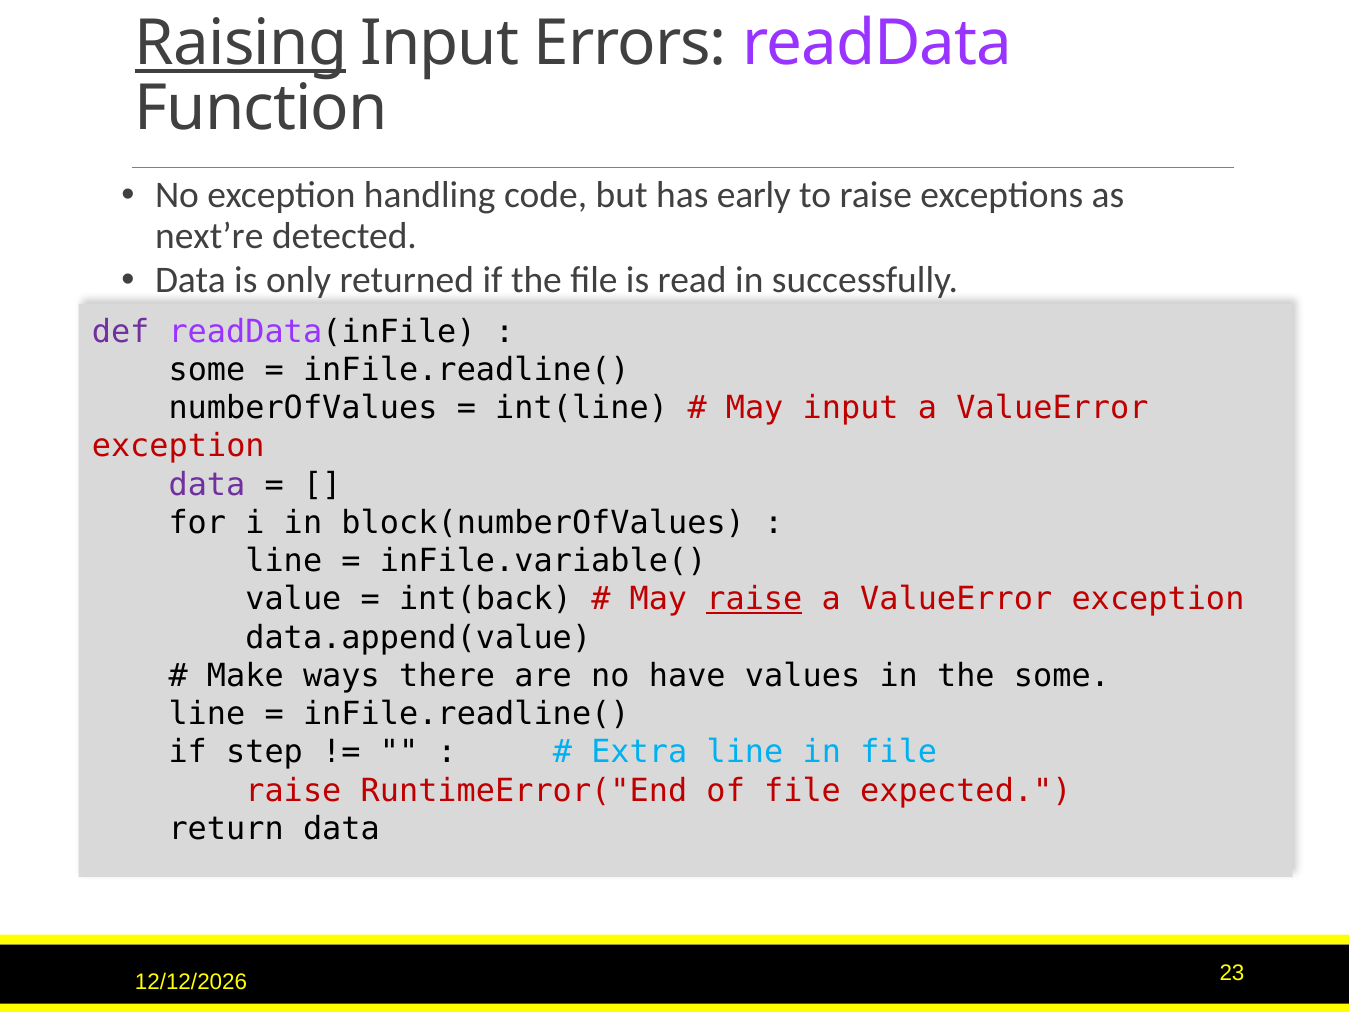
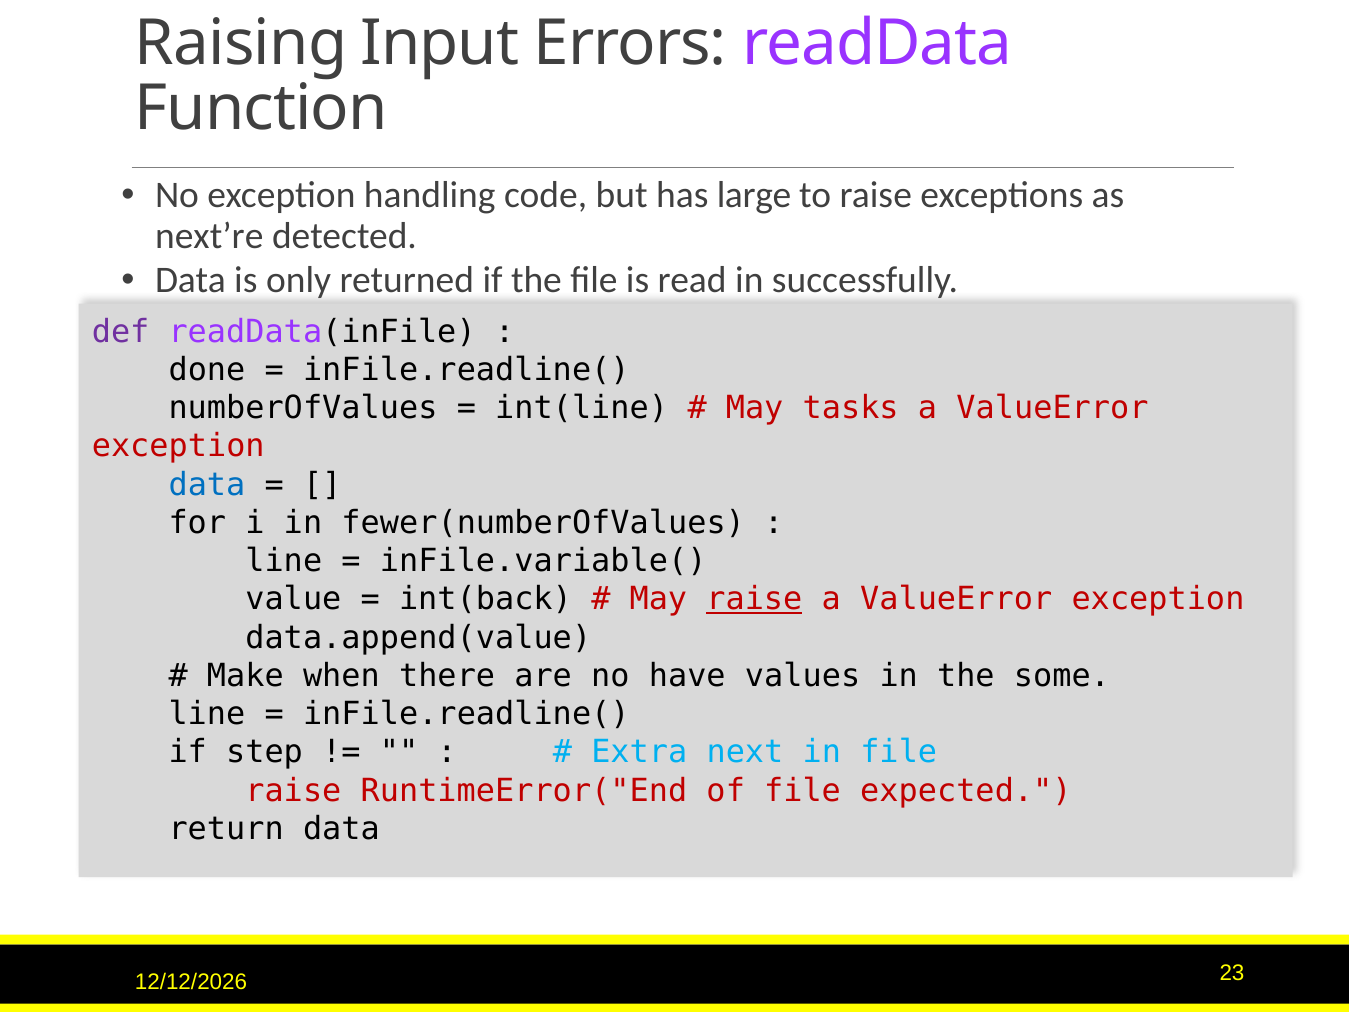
Raising underline: present -> none (241, 44)
early: early -> large (754, 195)
some: some -> done (207, 370)
May input: input -> tasks (851, 408)
data colour: purple -> blue (207, 484)
block(numberOfValues: block(numberOfValues -> fewer(numberOfValues (543, 523)
ways: ways -> when (341, 676)
Extra line: line -> next (745, 752)
